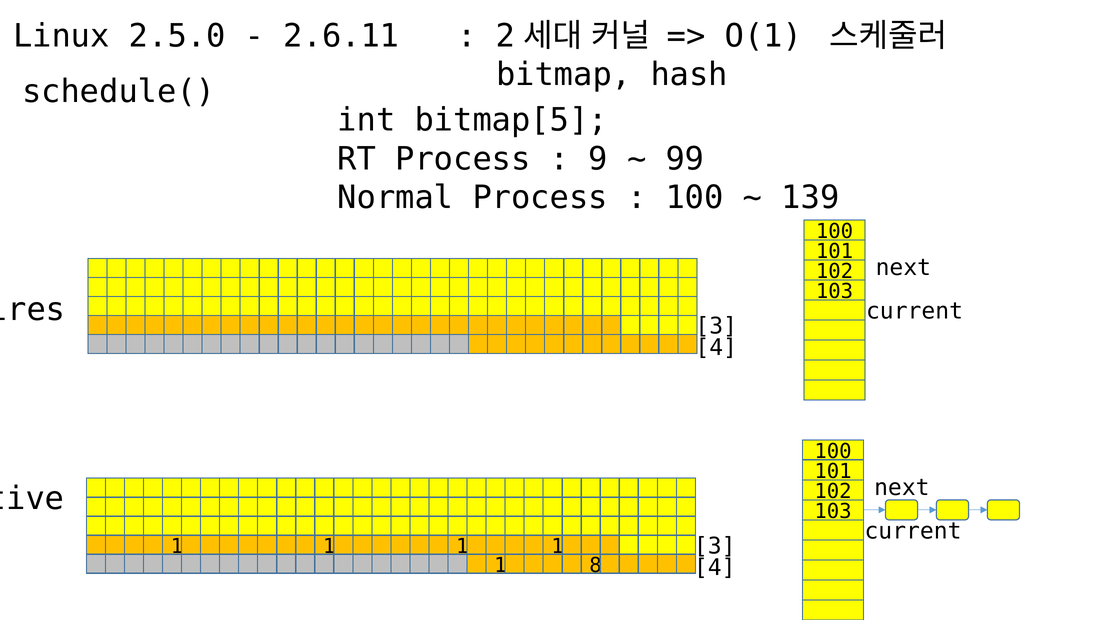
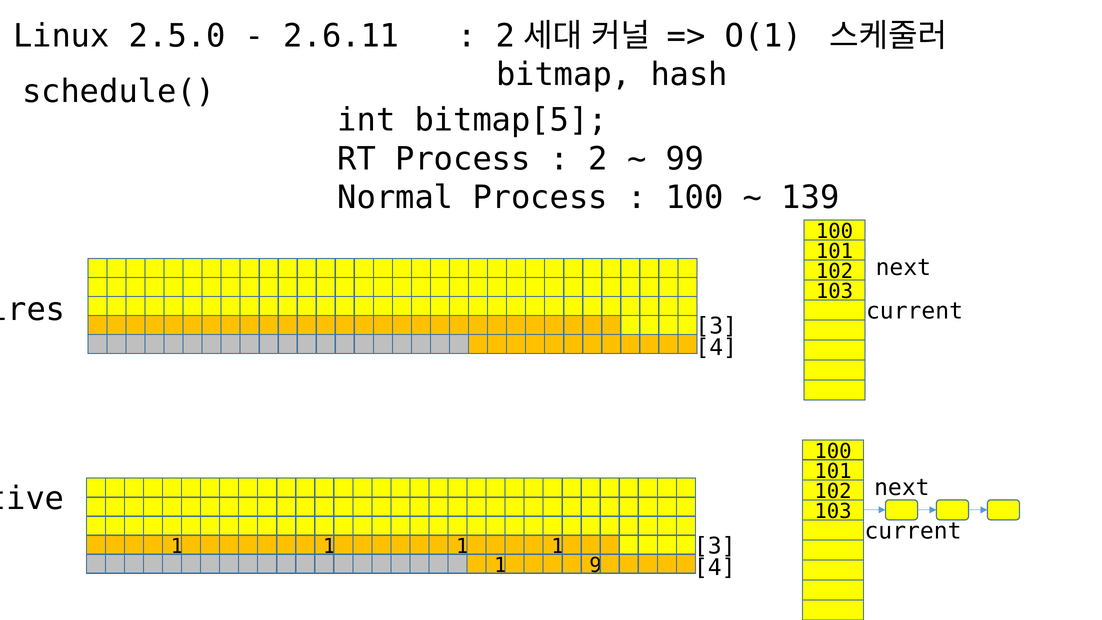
9: 9 -> 2 (598, 159)
8: 8 -> 9 (596, 565)
